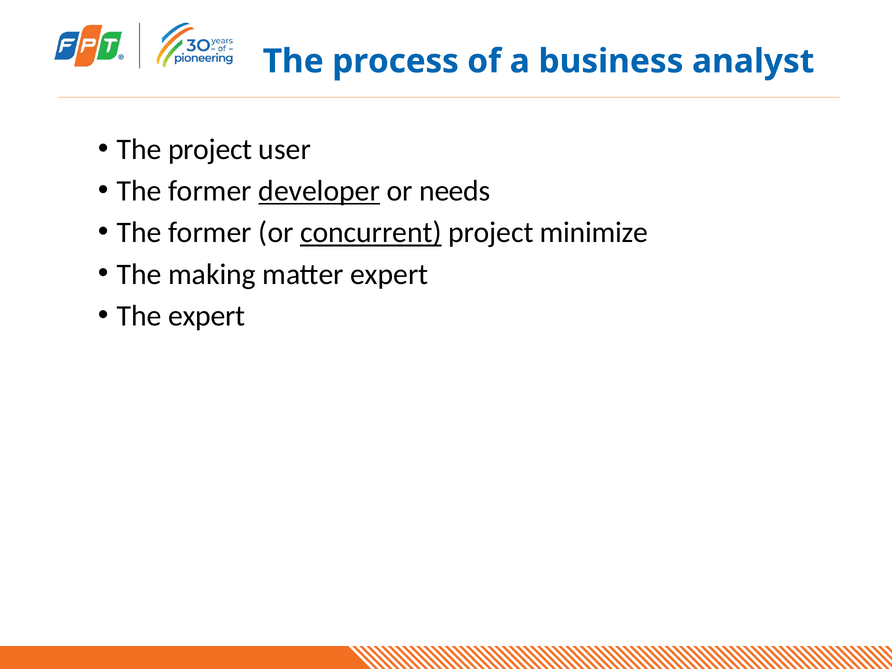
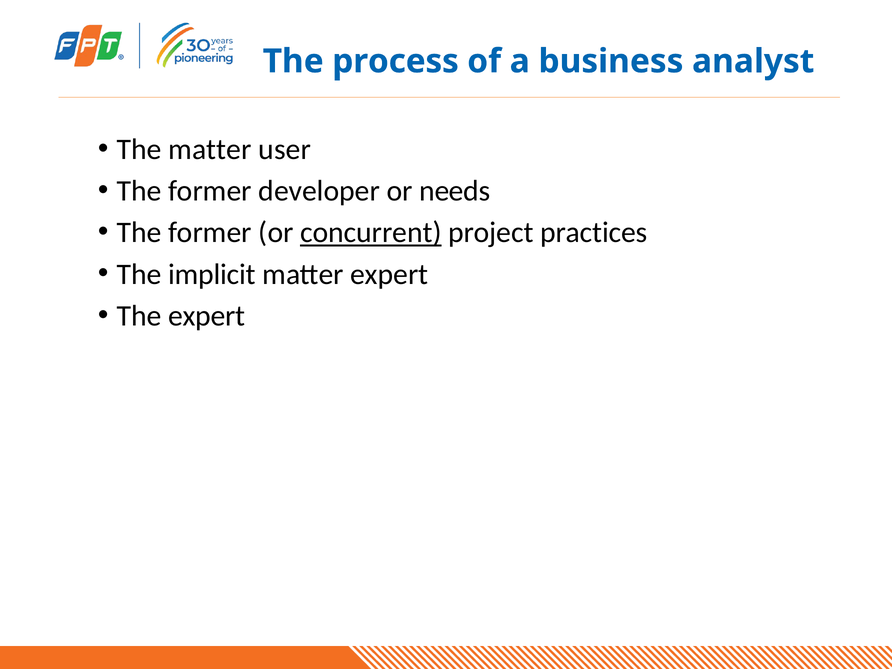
The project: project -> matter (210, 149)
developer underline: present -> none (319, 191)
minimize: minimize -> practices (594, 233)
making: making -> implicit (212, 274)
